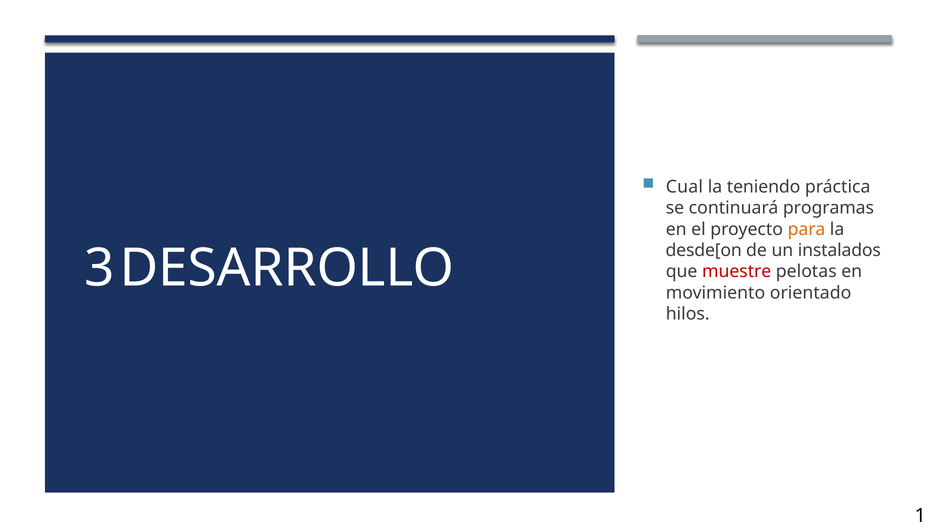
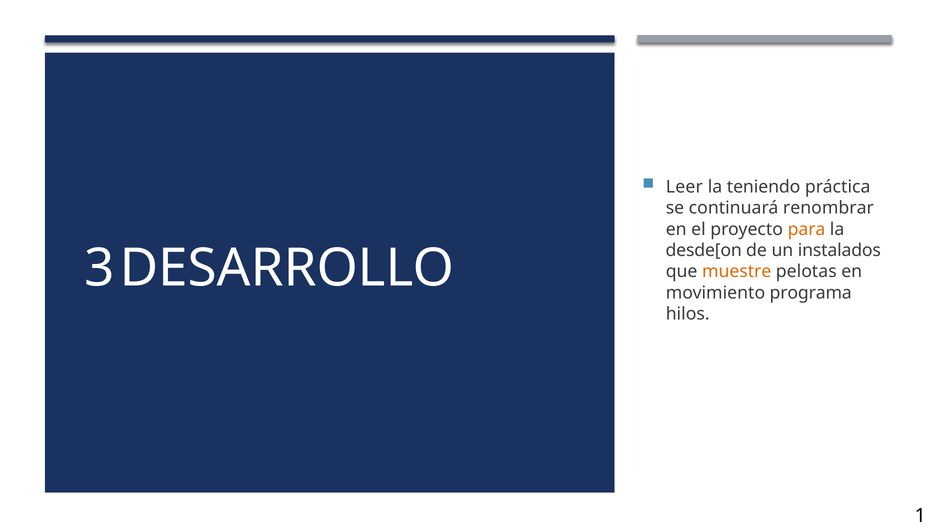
Cual: Cual -> Leer (684, 187)
programas: programas -> renombrar (828, 208)
muestre colour: red -> orange (737, 272)
orientado: orientado -> programa (811, 293)
